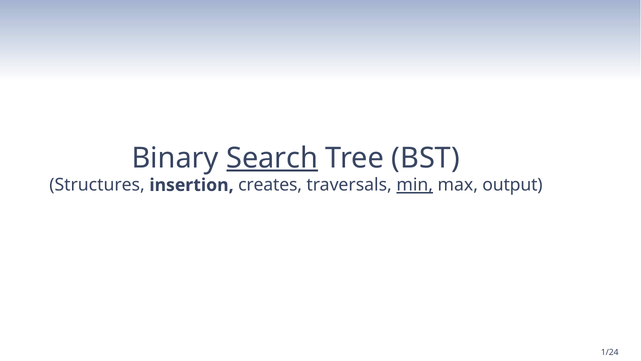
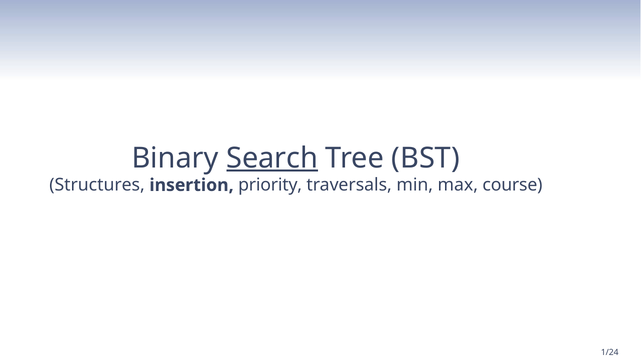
creates: creates -> priority (270, 185)
min underline: present -> none (415, 185)
output: output -> course (512, 185)
